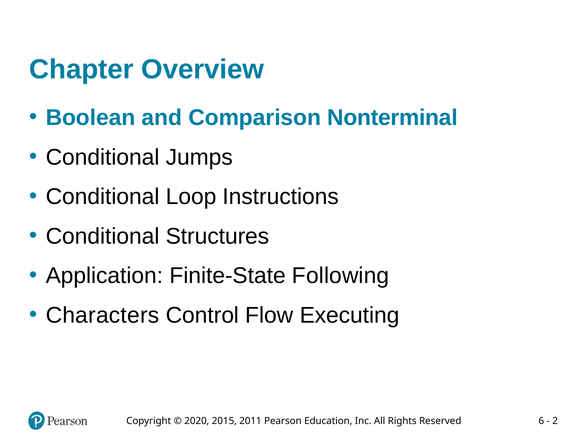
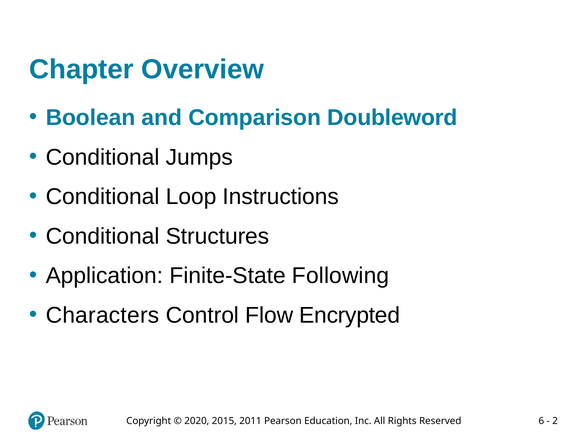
Nonterminal: Nonterminal -> Doubleword (392, 118)
Executing: Executing -> Encrypted (350, 316)
